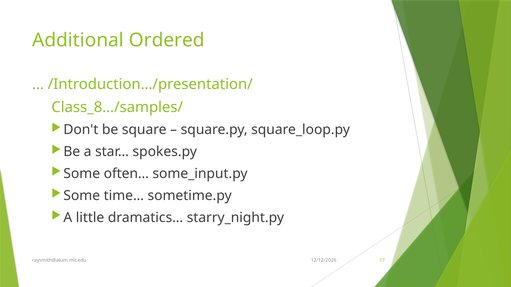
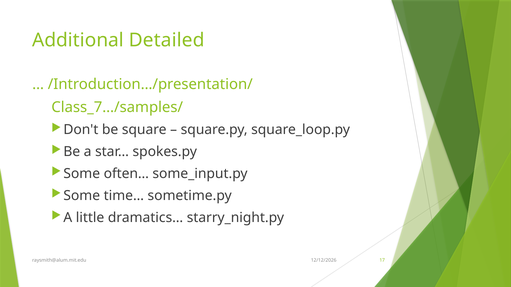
Ordered: Ordered -> Detailed (167, 40)
Class_8…/samples/: Class_8…/samples/ -> Class_7…/samples/ (117, 107)
